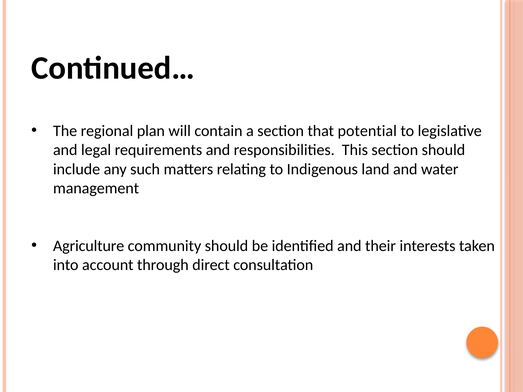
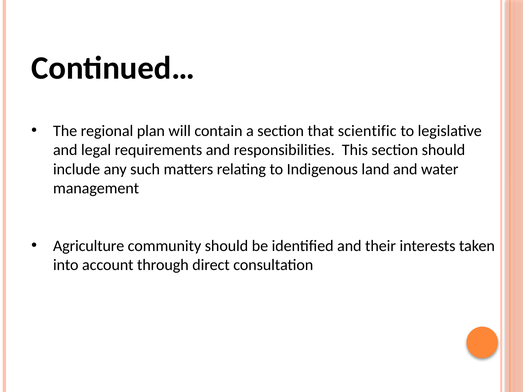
potential: potential -> scientific (367, 131)
